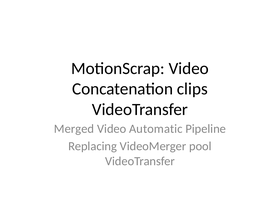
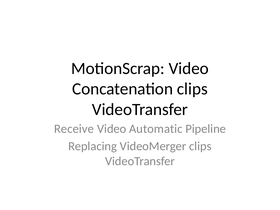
Merged: Merged -> Receive (74, 129)
VideoMerger pool: pool -> clips (200, 146)
